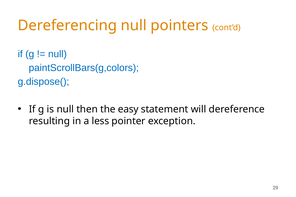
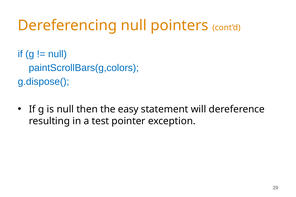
less: less -> test (100, 121)
